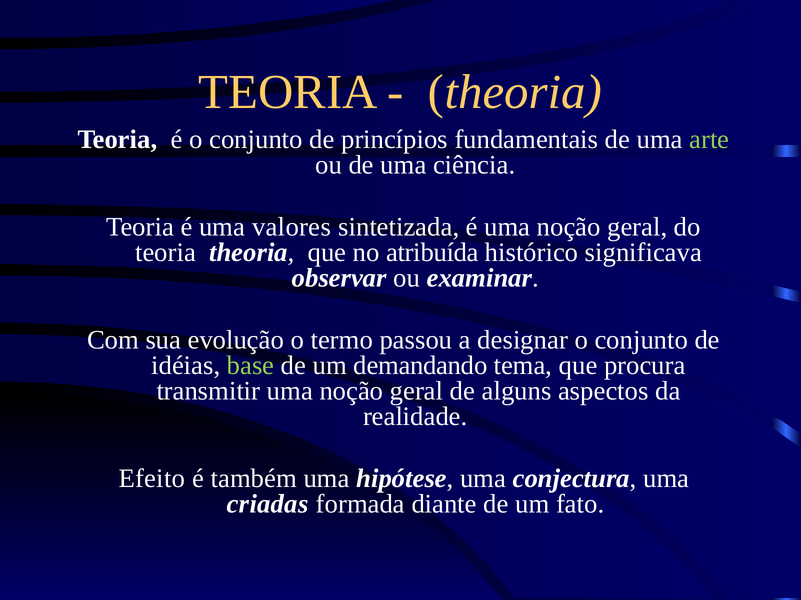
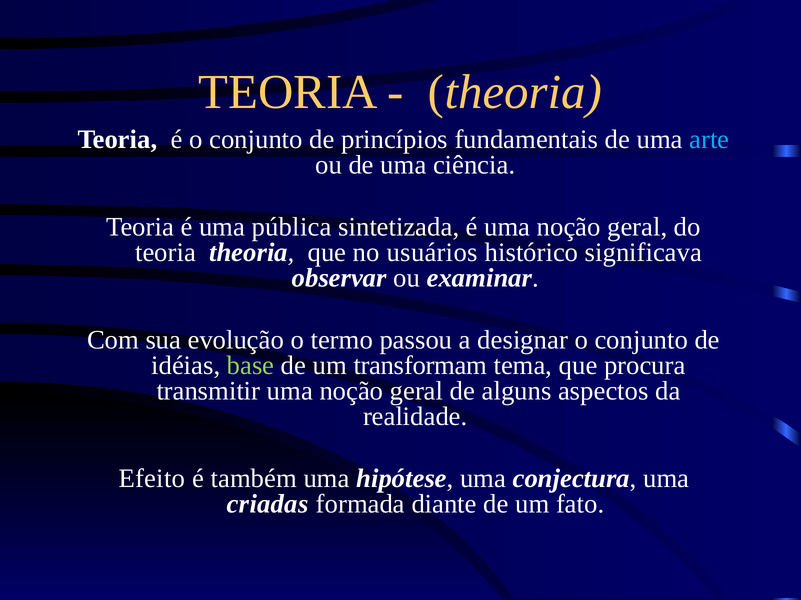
arte colour: light green -> light blue (709, 139)
valores: valores -> pública (292, 227)
atribuída: atribuída -> usuários (432, 253)
demandando: demandando -> transformam (420, 366)
